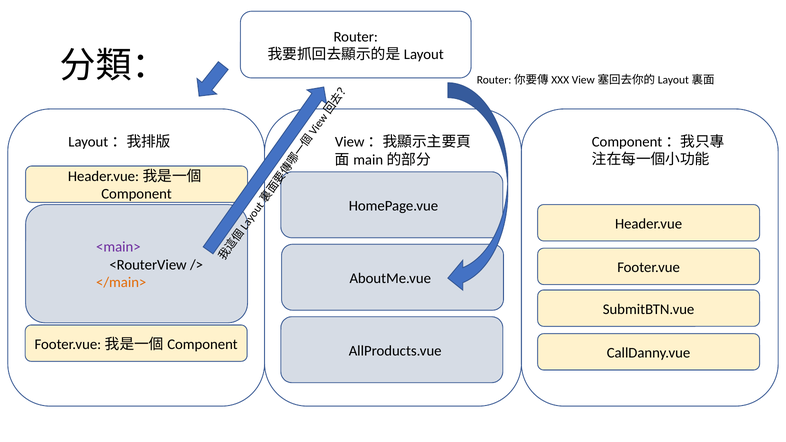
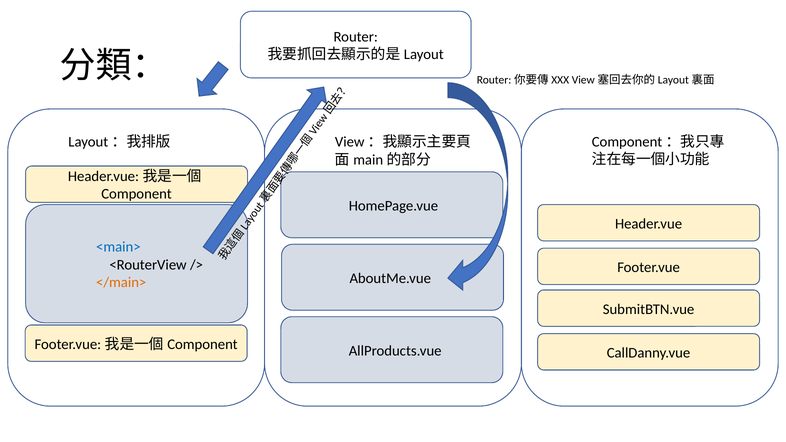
<main> colour: purple -> blue (118, 247)
